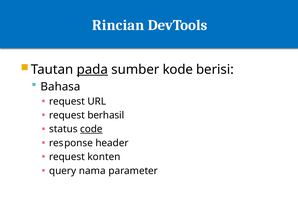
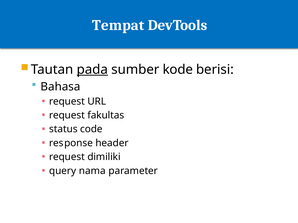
Rincian: Rincian -> Tempat (118, 25)
berhasil: berhasil -> fakultas (106, 116)
code underline: present -> none (91, 129)
konten: konten -> dimiliki (104, 157)
